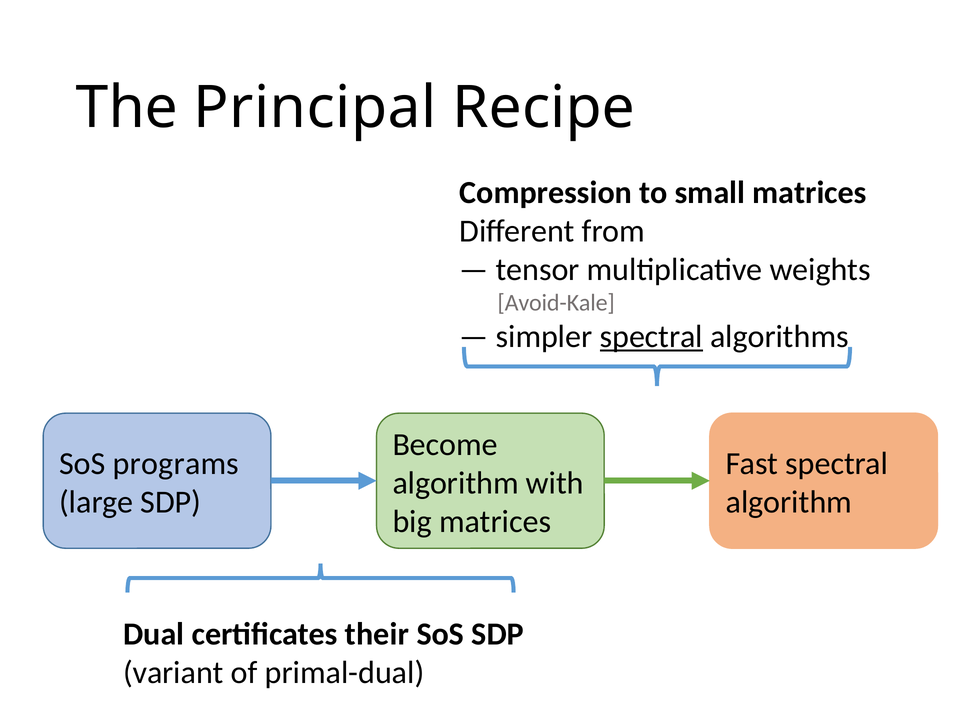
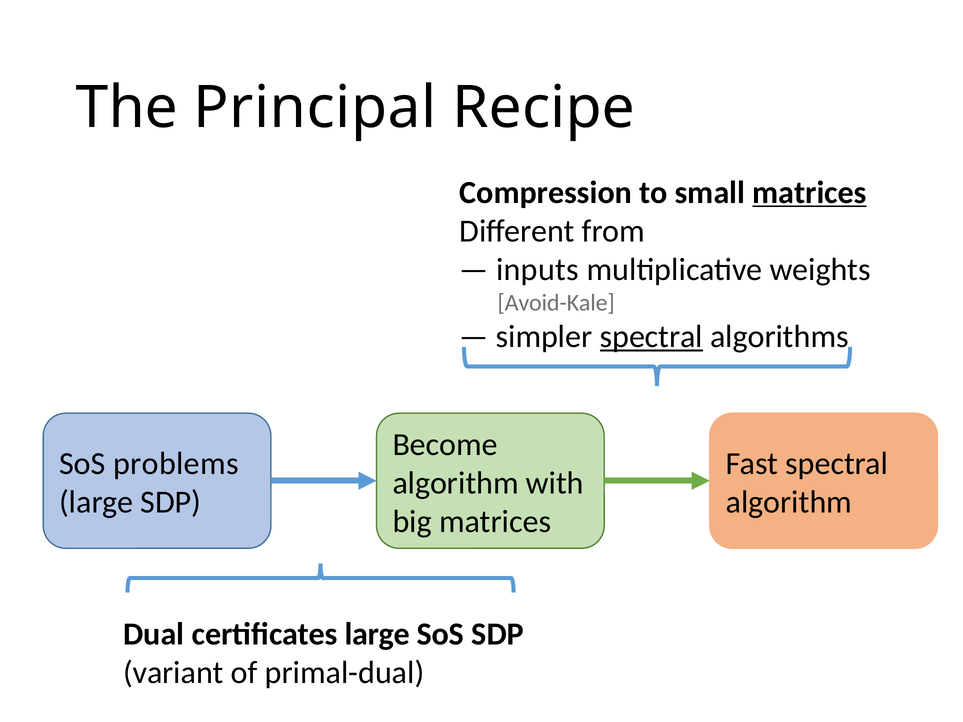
matrices underline: none -> present (810, 193)
tensor: tensor -> inputs (537, 270)
programs: programs -> problems (176, 464)
certificates their: their -> large (377, 634)
